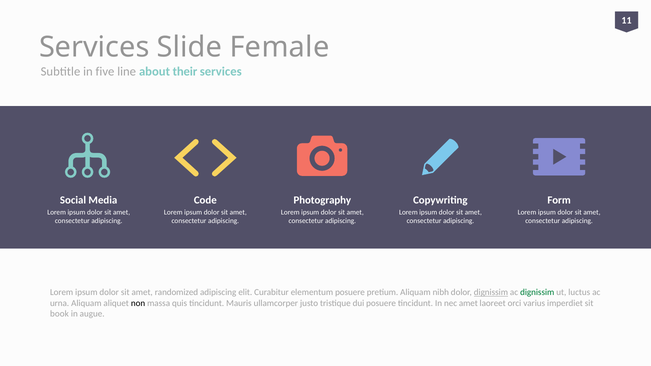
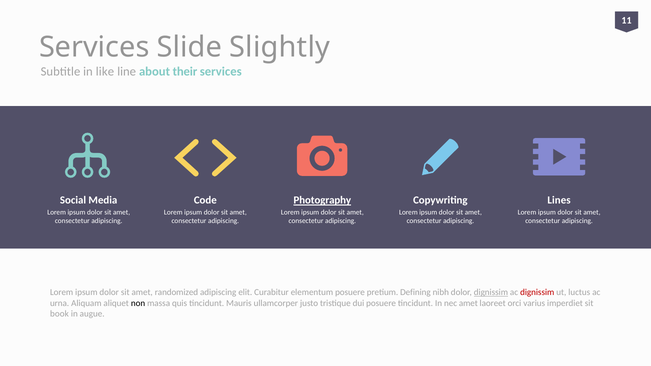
Female: Female -> Slightly (280, 47)
five: five -> like (105, 71)
Photography underline: none -> present (322, 201)
Form: Form -> Lines (559, 201)
pretium Aliquam: Aliquam -> Defining (415, 292)
dignissim colour: green -> red (537, 292)
